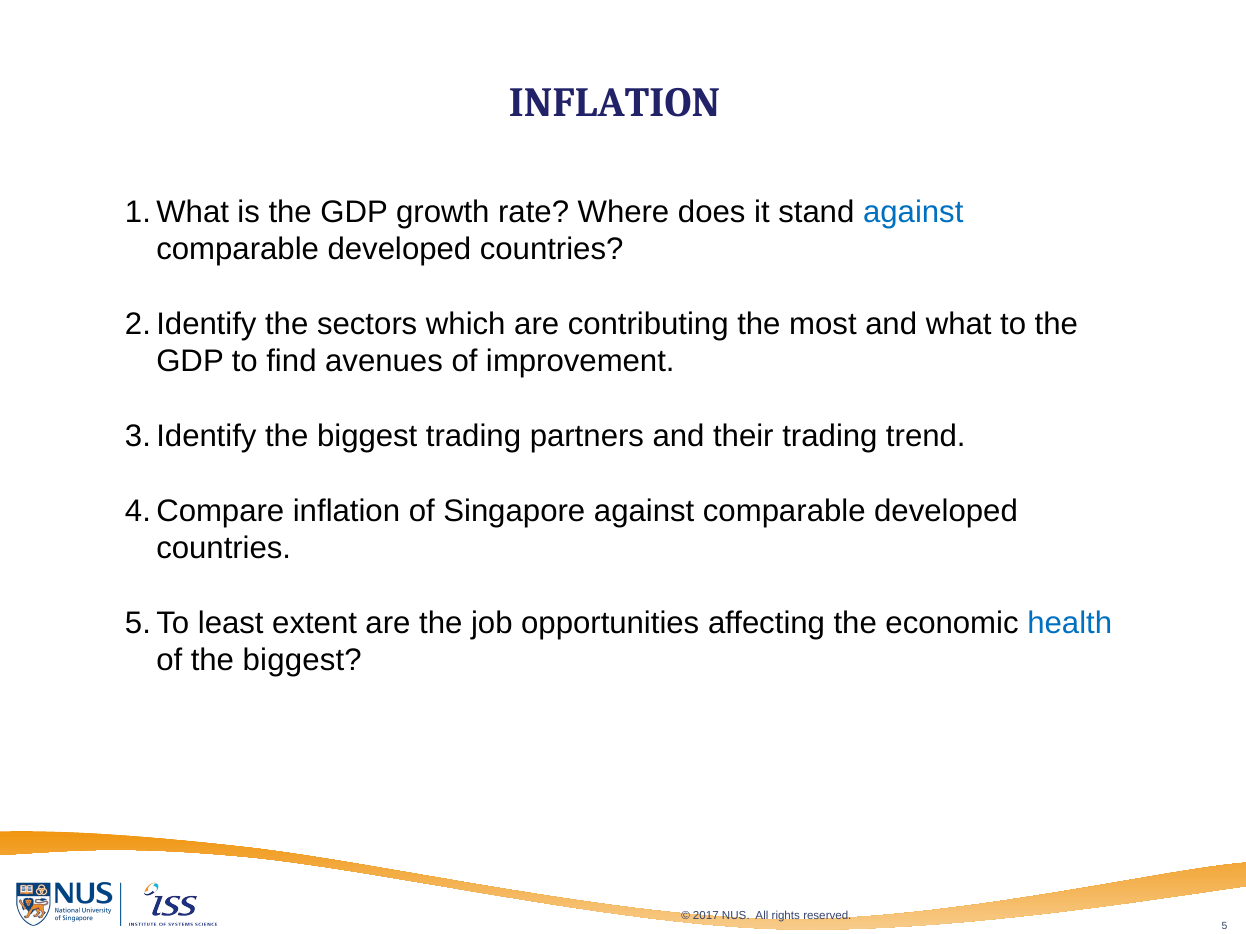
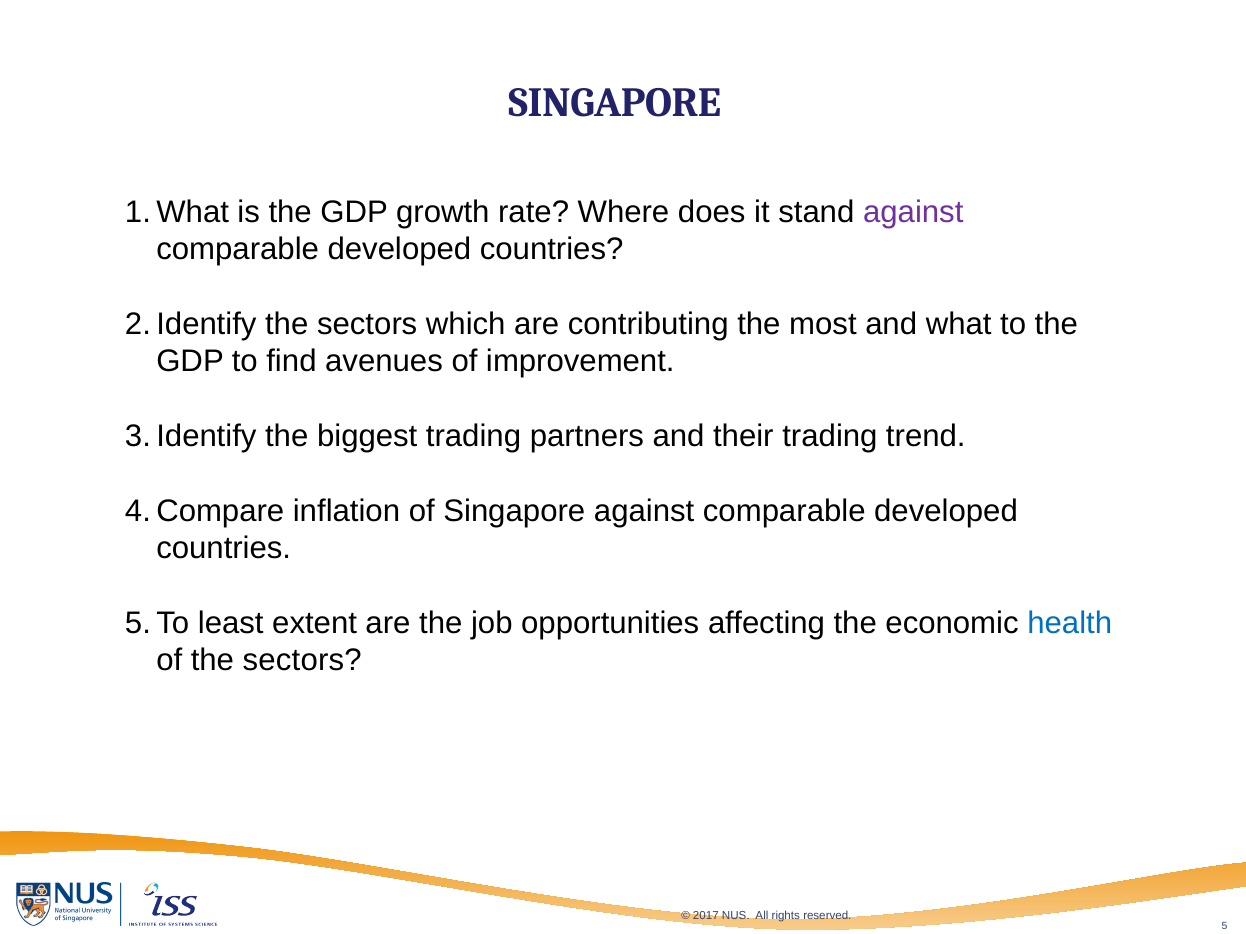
INFLATION: INFLATION -> SINGAPORE (615, 103)
against colour: blue -> purple (913, 212)
of the biggest: biggest -> sectors (302, 661)
